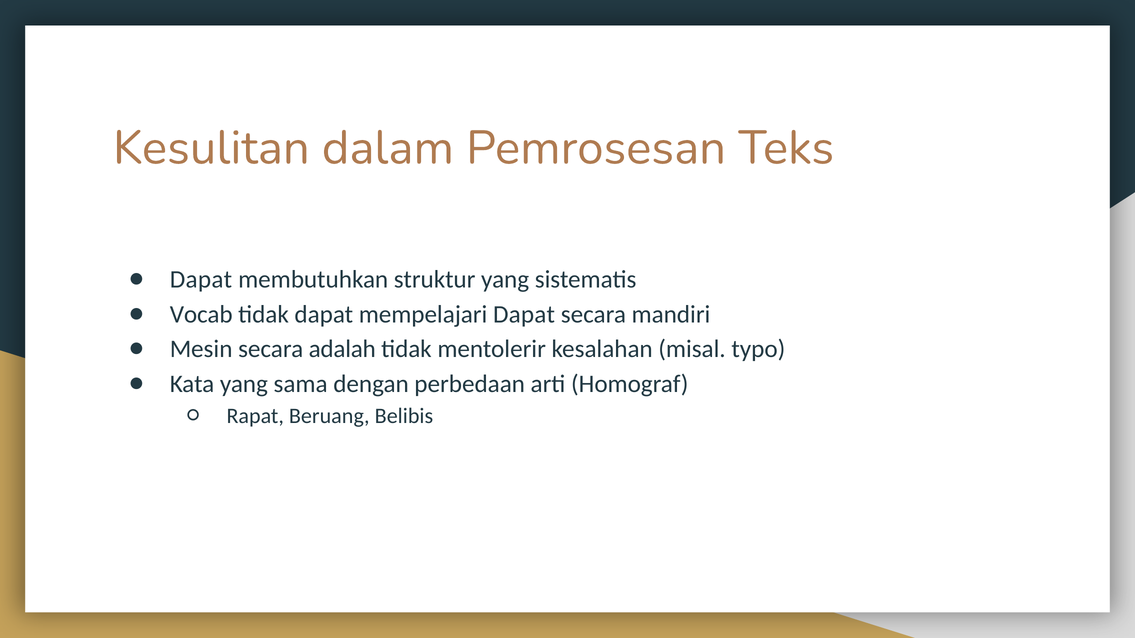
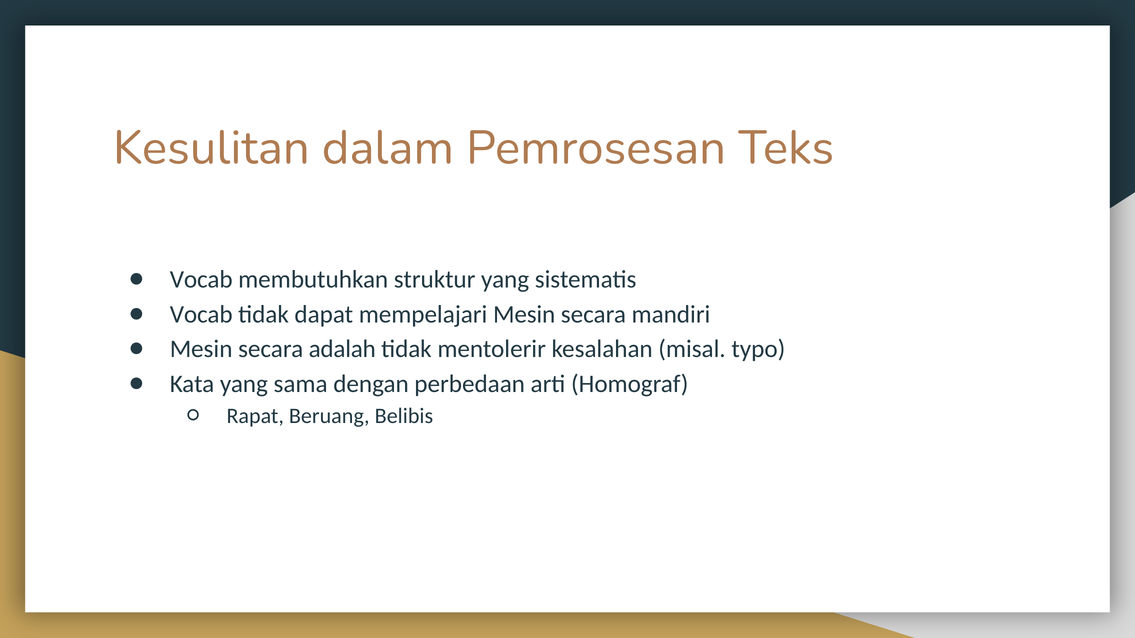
Dapat: Dapat -> Vocab (201, 280)
mempelajari Dapat: Dapat -> Mesin (524, 315)
